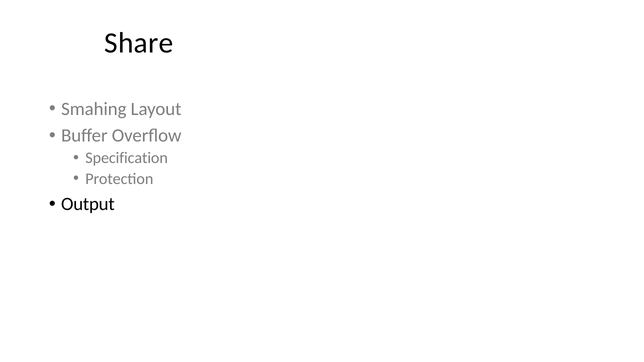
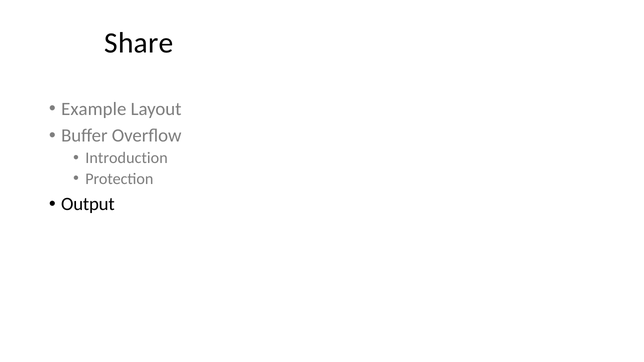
Smahing: Smahing -> Example (94, 109)
Specification: Specification -> Introduction (127, 158)
